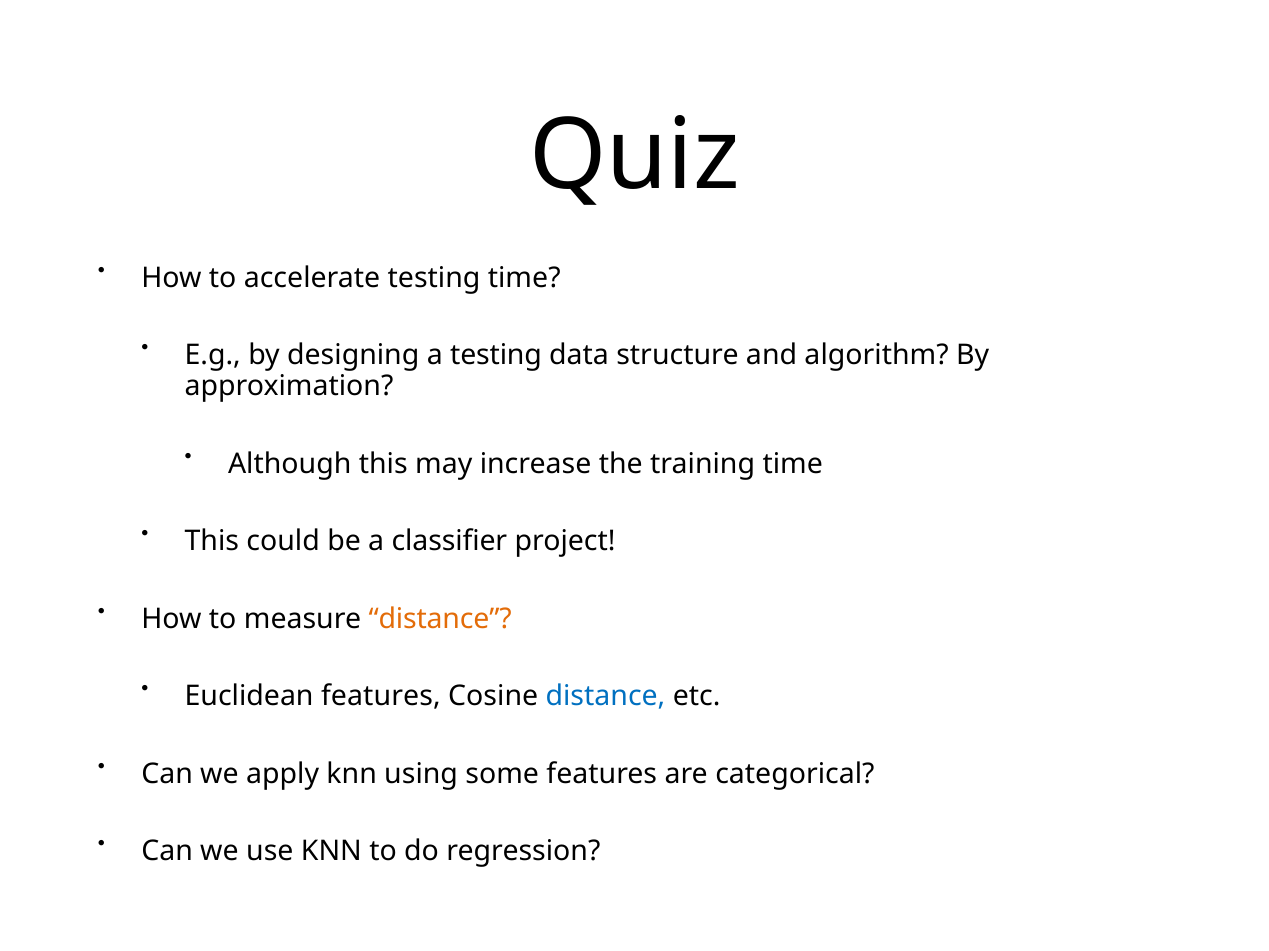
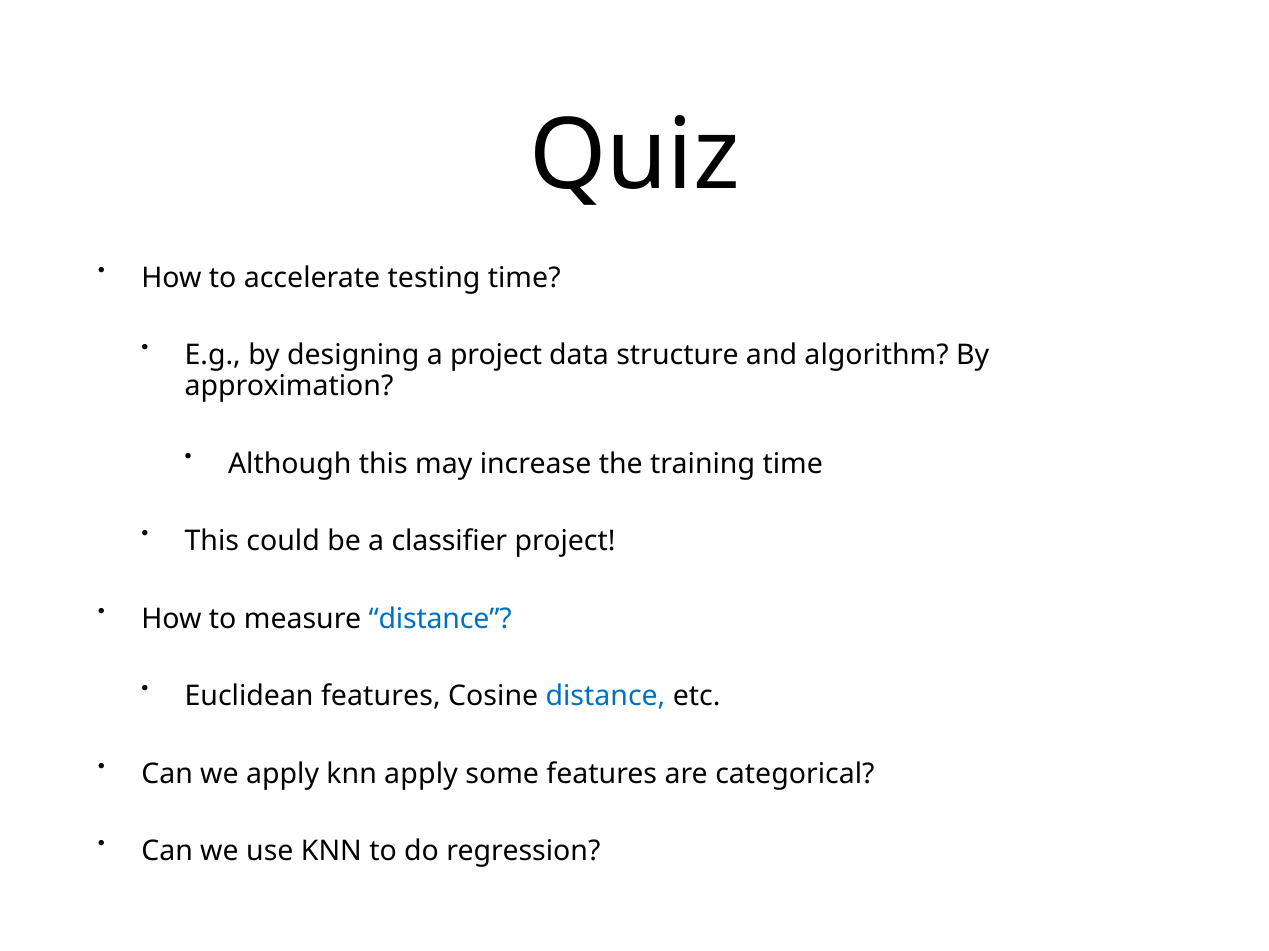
a testing: testing -> project (496, 356)
distance colour: orange -> blue (440, 619)
knn using: using -> apply (421, 774)
